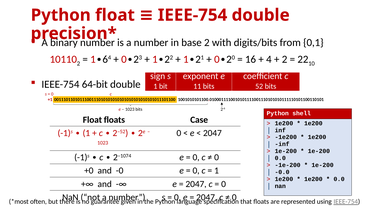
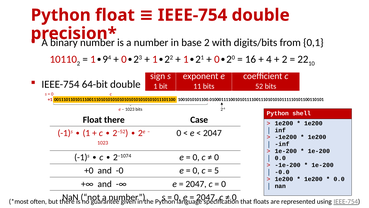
6: 6 -> 9 (105, 59)
Float floats: floats -> there (114, 119)
1: 1 -> 5 (217, 170)
